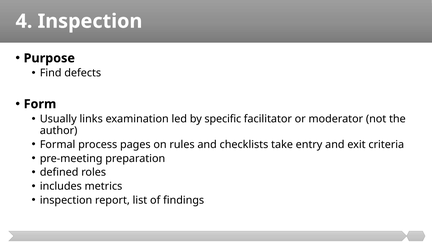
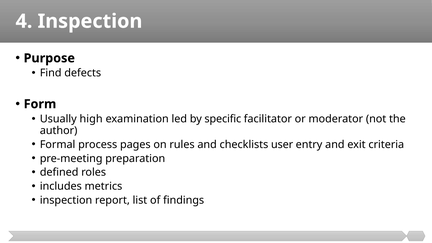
links: links -> high (91, 119)
take: take -> user (282, 145)
